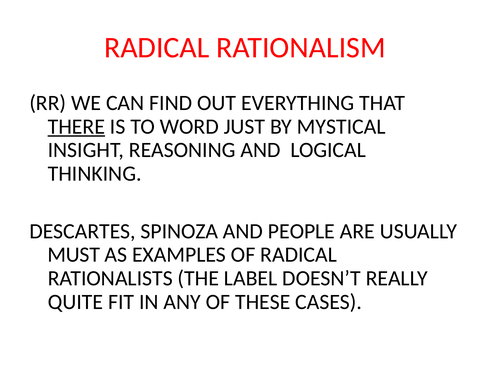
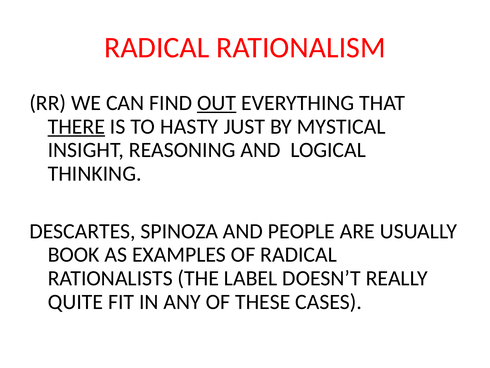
OUT underline: none -> present (217, 103)
WORD: WORD -> HASTY (189, 126)
MUST: MUST -> BOOK (74, 254)
